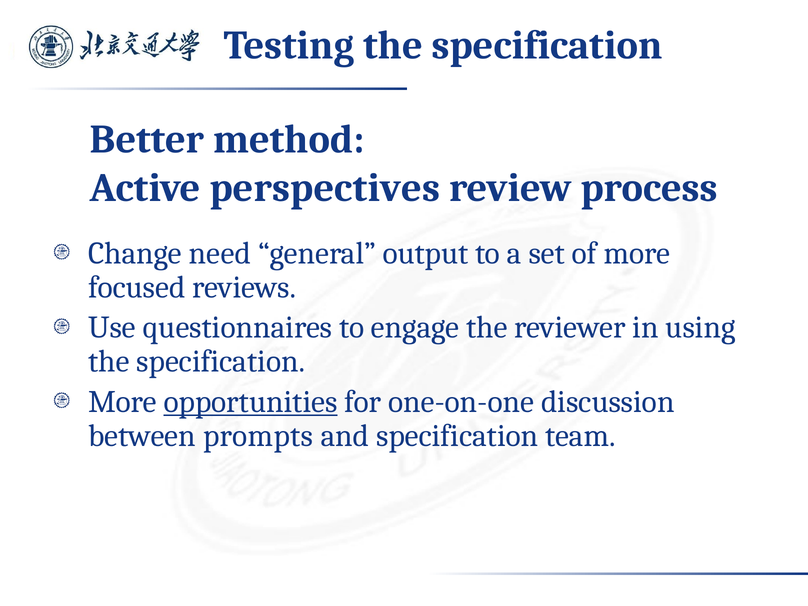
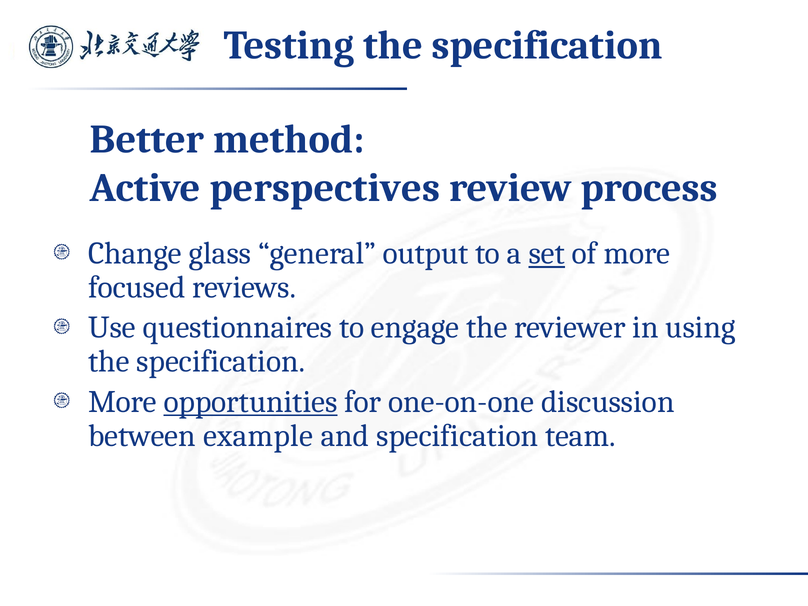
need: need -> glass (220, 253)
set underline: none -> present (547, 253)
prompts: prompts -> example (258, 436)
